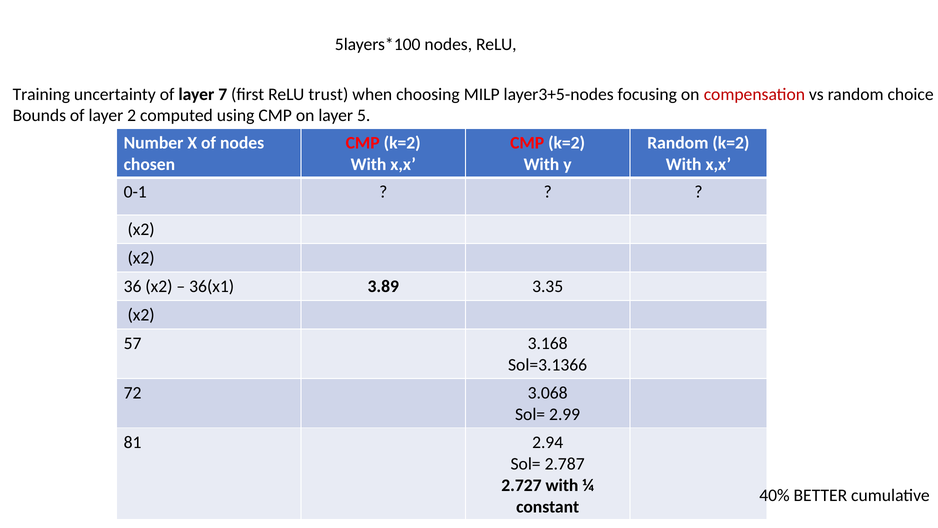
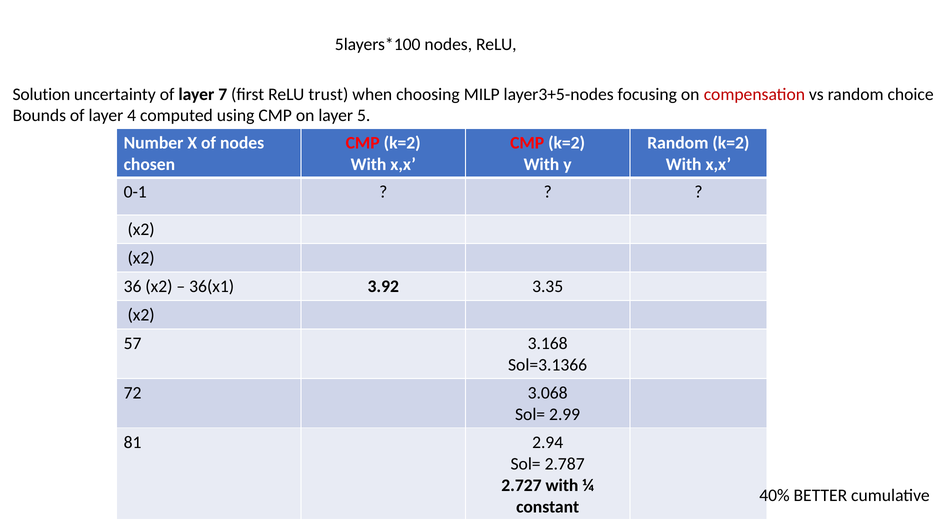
Training: Training -> Solution (41, 94)
2: 2 -> 4 (132, 116)
3.89: 3.89 -> 3.92 (383, 286)
